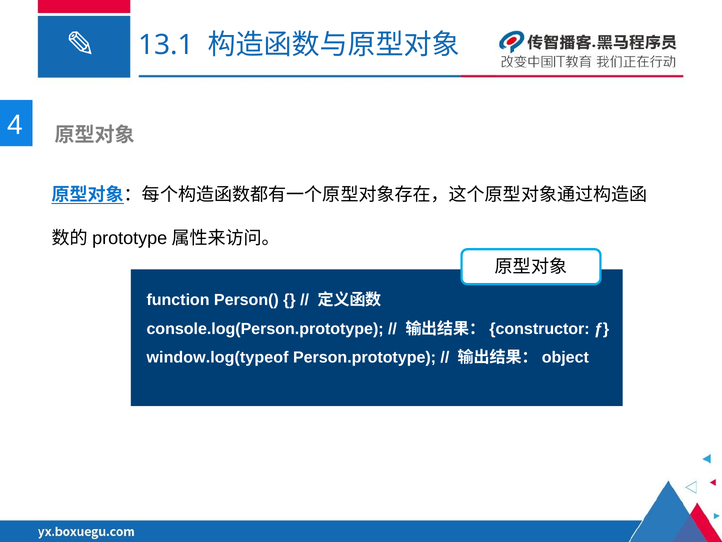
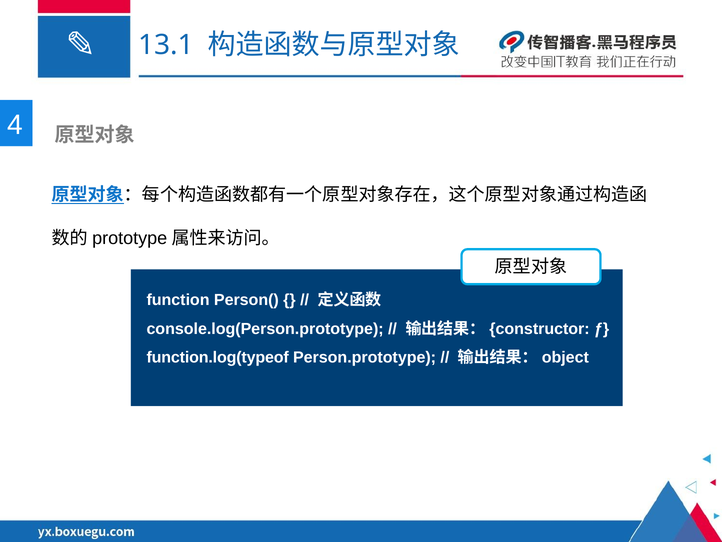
window.log(typeof: window.log(typeof -> function.log(typeof (218, 357)
